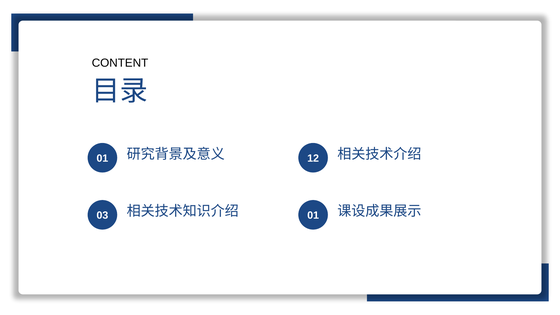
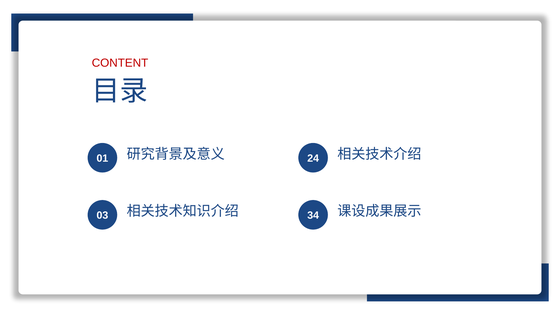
CONTENT colour: black -> red (120, 63)
12: 12 -> 24 (313, 158)
01: 01 -> 34 (313, 216)
